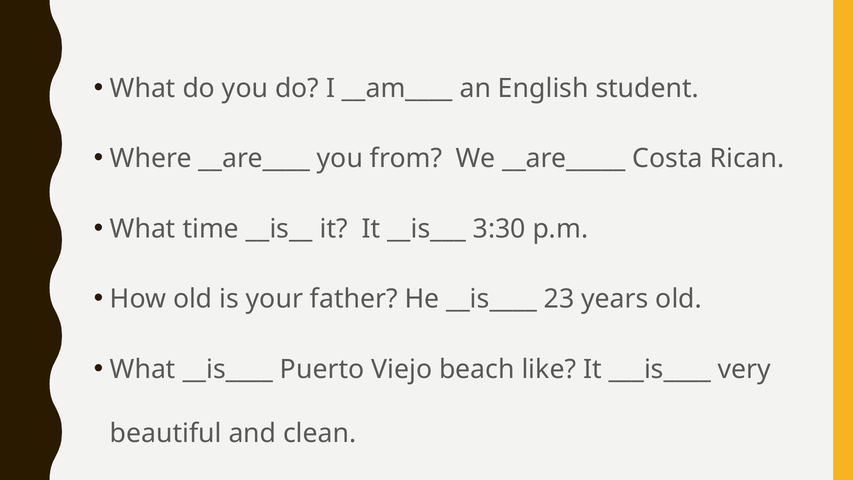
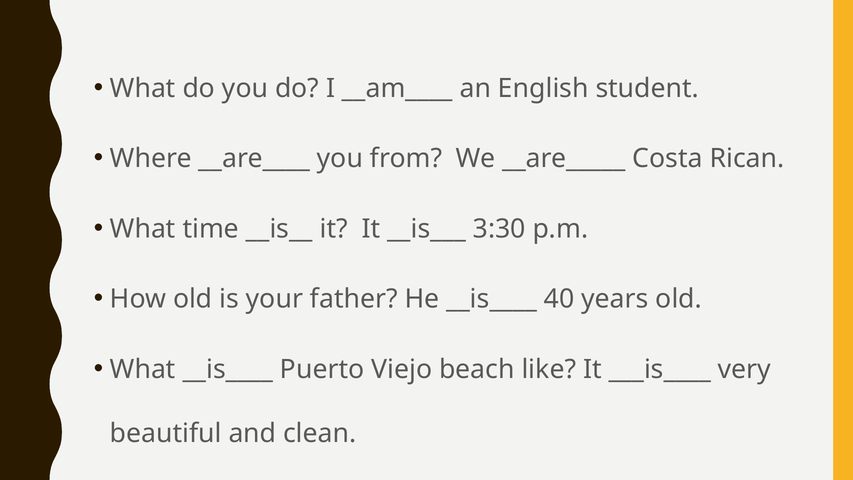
23: 23 -> 40 (559, 299)
